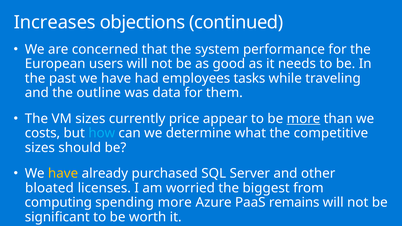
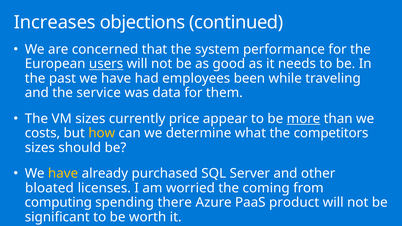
users underline: none -> present (106, 64)
tasks: tasks -> been (249, 78)
outline: outline -> service (99, 93)
how colour: light blue -> yellow (102, 133)
competitive: competitive -> competitors (331, 133)
biggest: biggest -> coming (266, 188)
spending more: more -> there (175, 203)
remains: remains -> product (294, 203)
